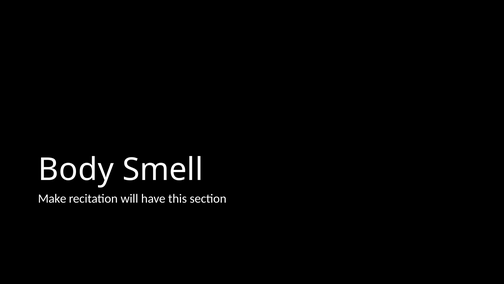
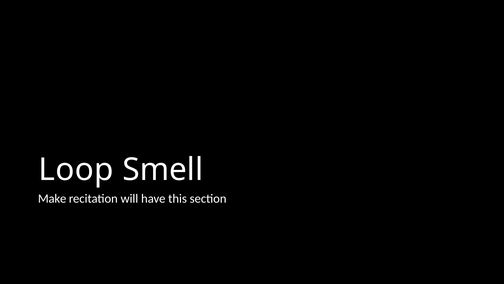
Body: Body -> Loop (76, 169)
